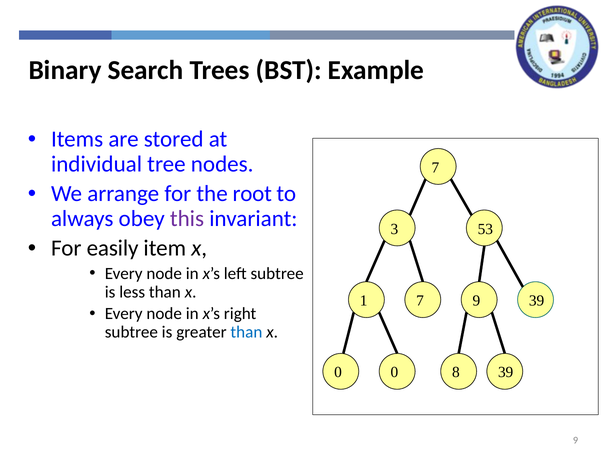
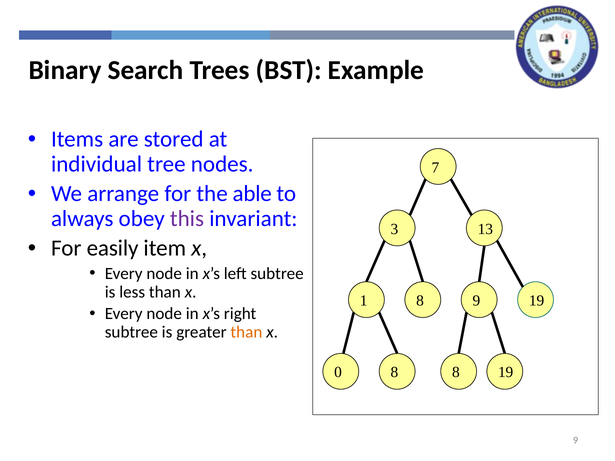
root: root -> able (252, 194)
53: 53 -> 13 (485, 229)
1 7: 7 -> 8 (420, 301)
9 39: 39 -> 19 (537, 301)
than colour: blue -> orange (246, 332)
0 0: 0 -> 8 (394, 373)
8 39: 39 -> 19 (506, 373)
